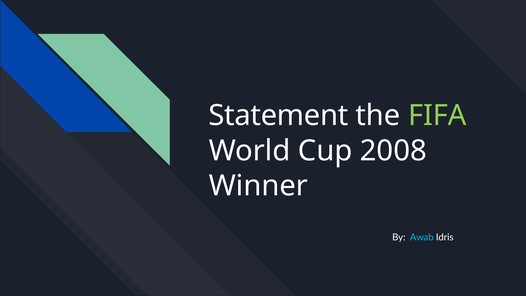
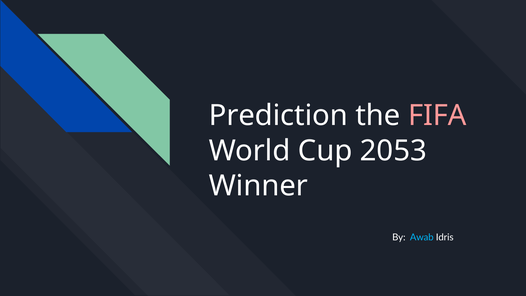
Statement: Statement -> Prediction (278, 116)
FIFA colour: light green -> pink (437, 116)
2008: 2008 -> 2053 (393, 151)
